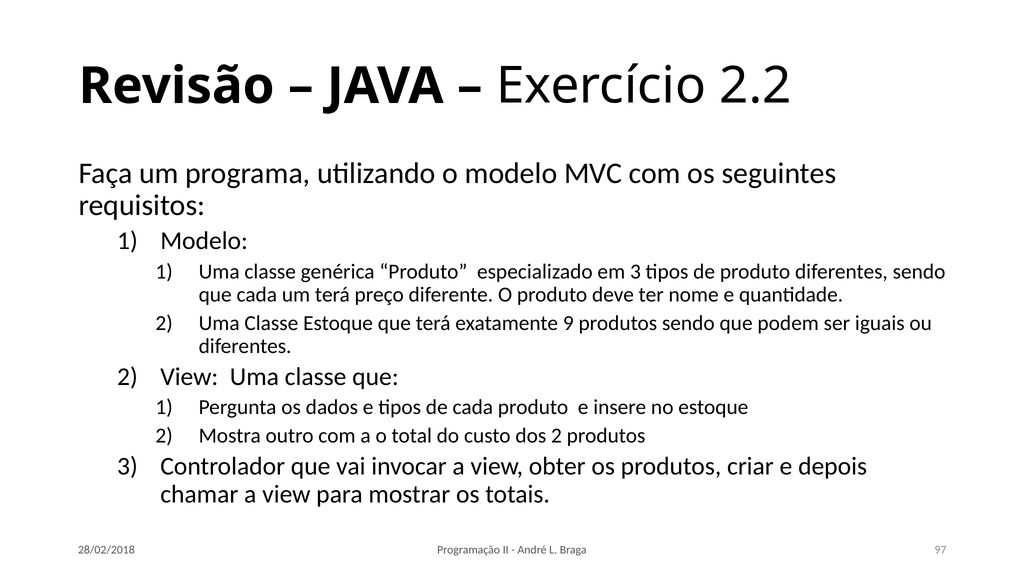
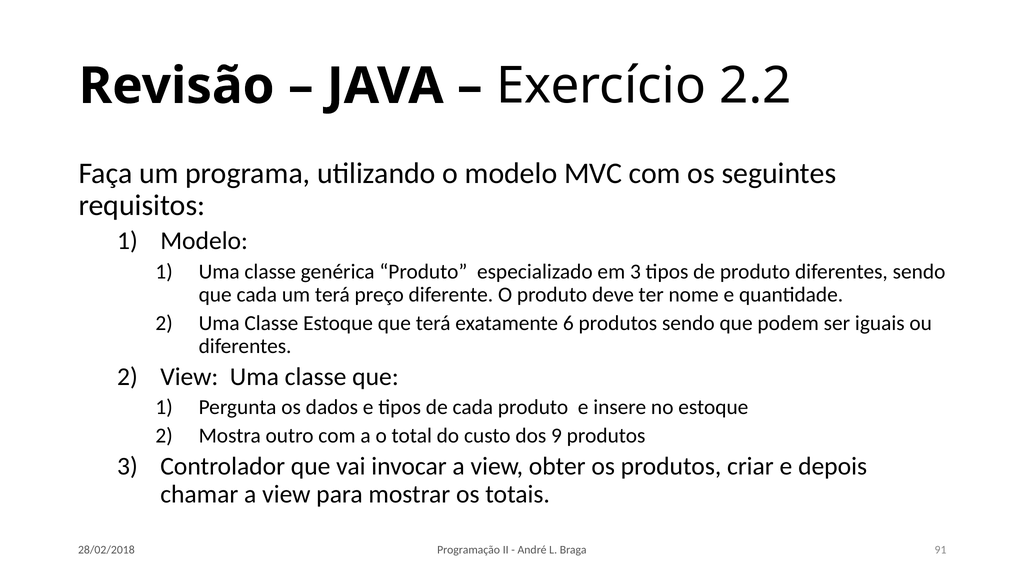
9: 9 -> 6 (568, 323)
dos 2: 2 -> 9 (556, 436)
97: 97 -> 91 (941, 550)
